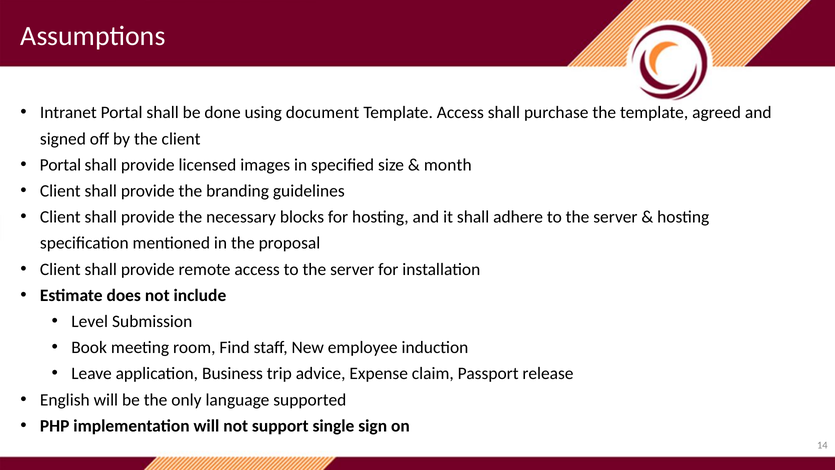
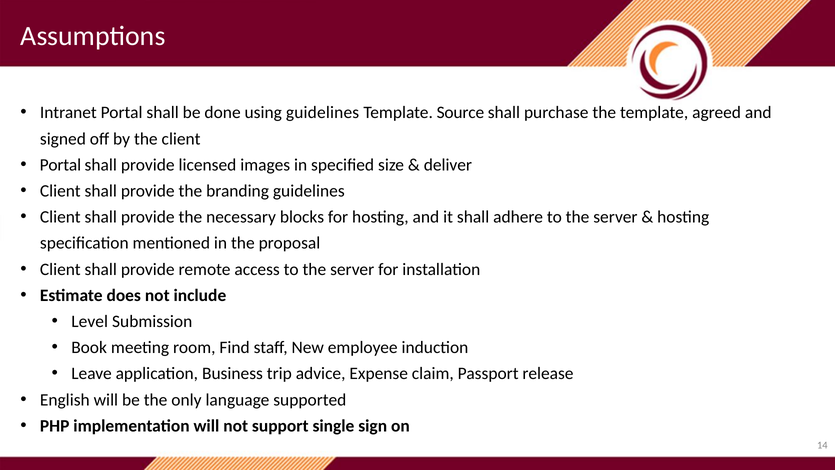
using document: document -> guidelines (323, 113)
Template Access: Access -> Source (460, 113)
month: month -> deliver (448, 165)
